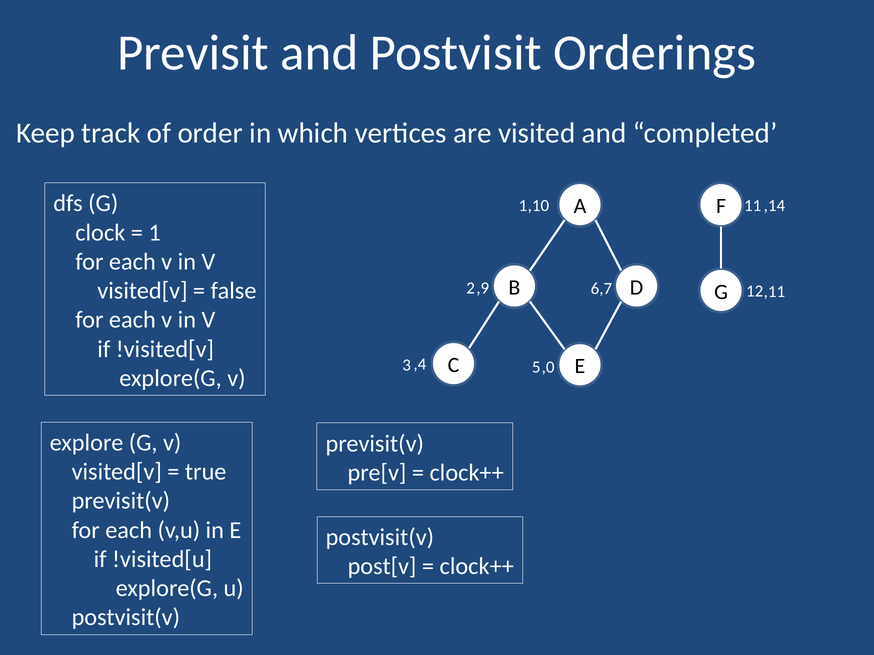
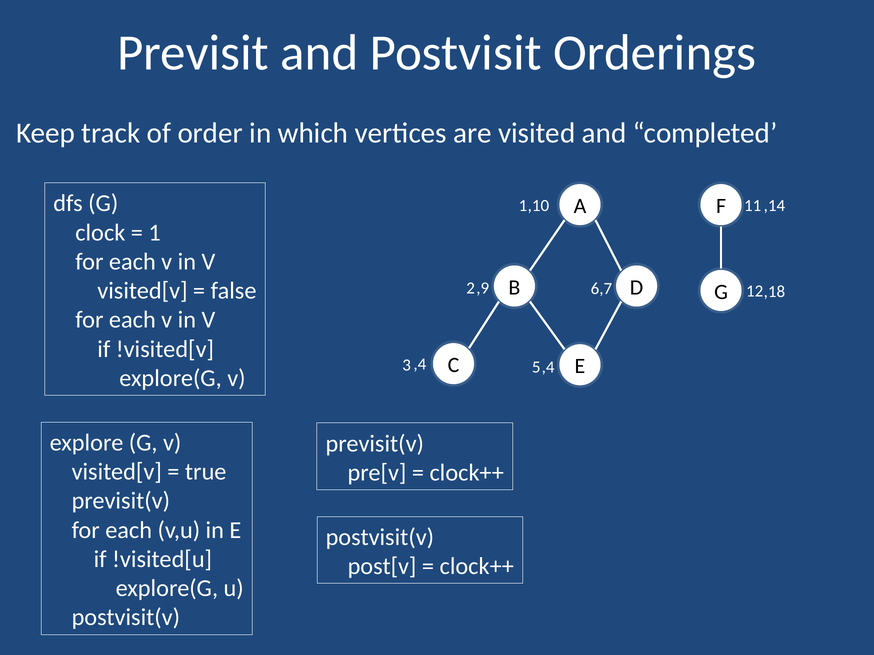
,11: ,11 -> ,18 (774, 292)
,0: ,0 -> ,4 (548, 368)
